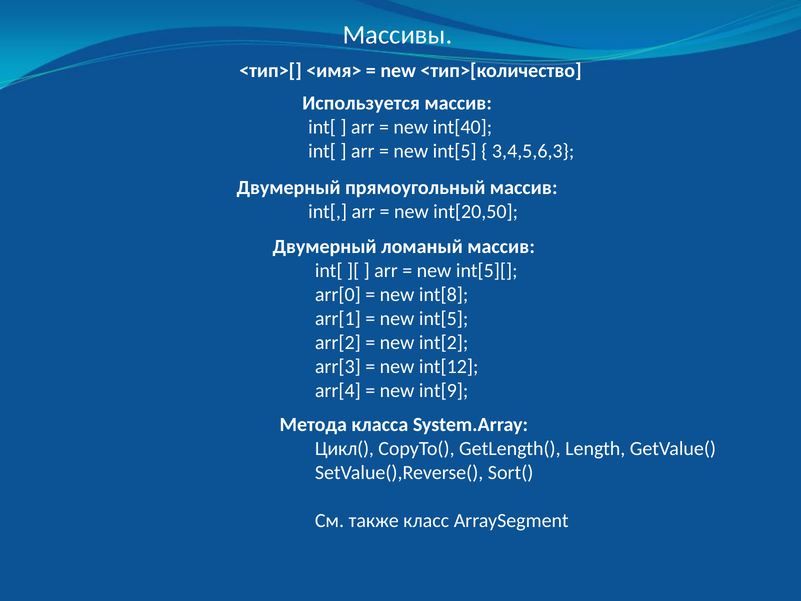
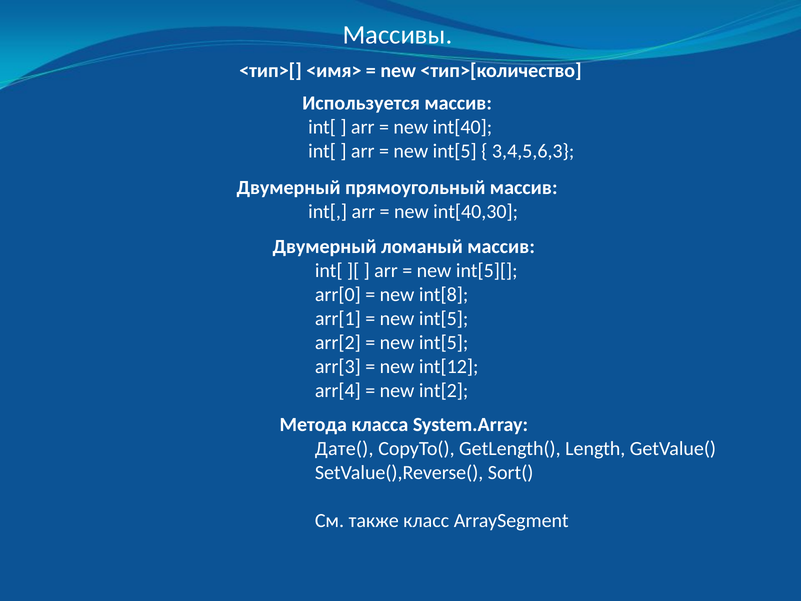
int[20,50: int[20,50 -> int[40,30 (476, 212)
int[2: int[2 -> int[5 (444, 343)
int[9: int[9 -> int[2 (444, 391)
Цикл(: Цикл( -> Дате( (344, 449)
